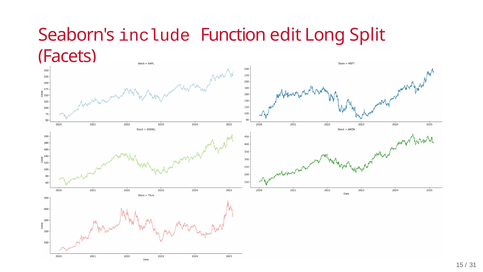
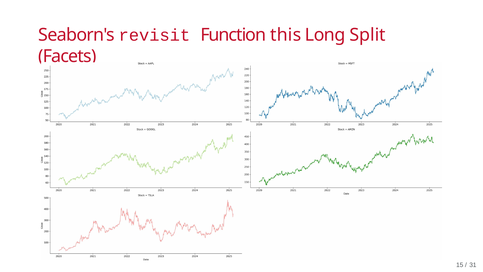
include: include -> revisit (154, 35)
edit: edit -> this (286, 35)
